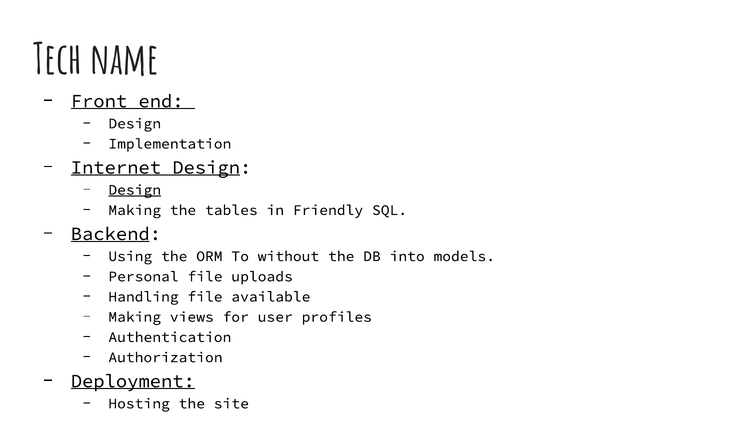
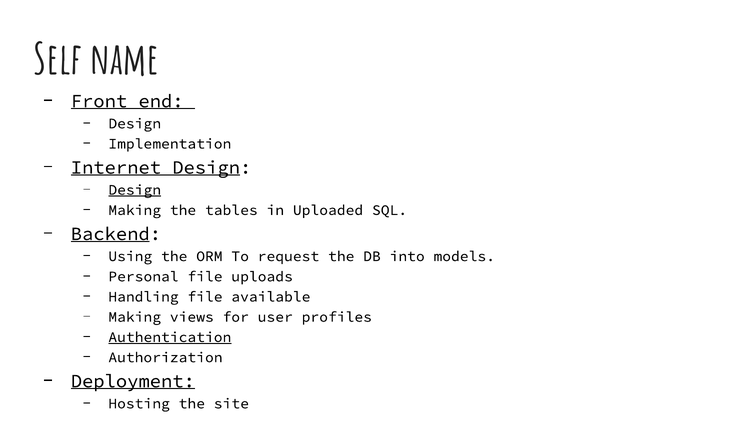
Tech: Tech -> Self (57, 60)
Friendly: Friendly -> Uploaded (328, 210)
without: without -> request (288, 256)
Authentication underline: none -> present (170, 337)
